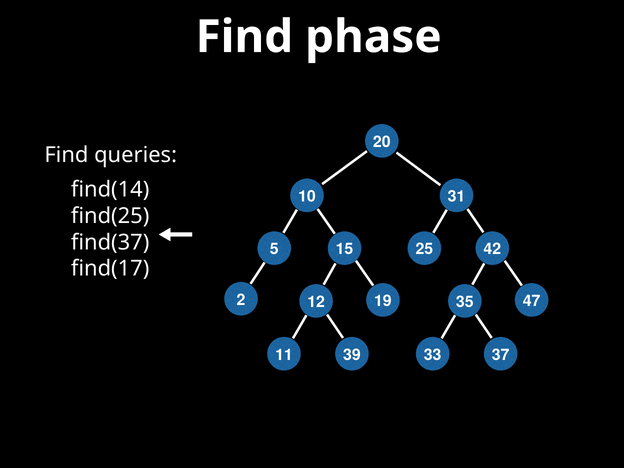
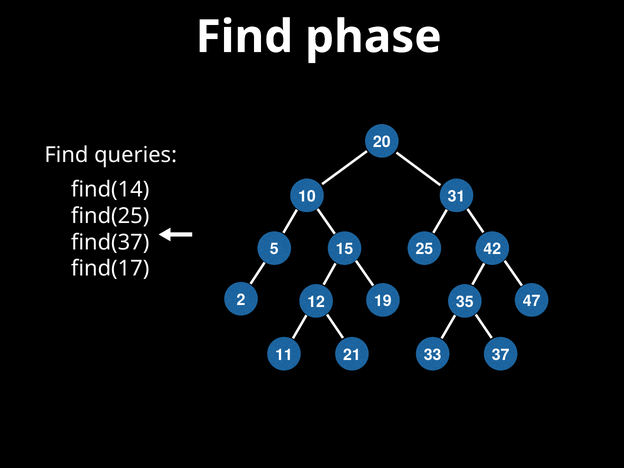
39: 39 -> 21 (352, 355)
